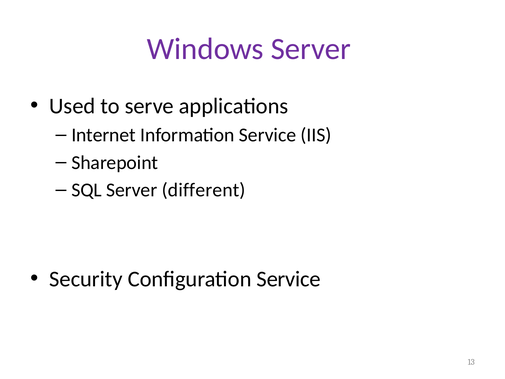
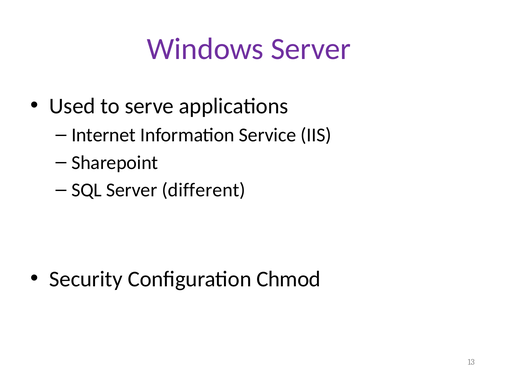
Configuration Service: Service -> Chmod (289, 279)
